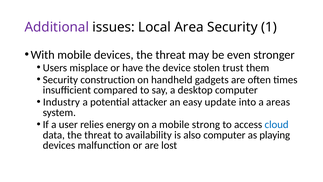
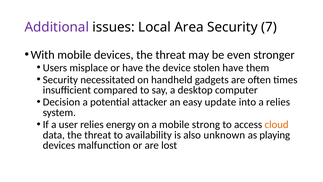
1: 1 -> 7 (269, 27)
stolen trust: trust -> have (233, 68)
construction: construction -> necessitated (108, 80)
Industry: Industry -> Decision (61, 102)
a areas: areas -> relies (278, 102)
cloud colour: blue -> orange (277, 124)
also computer: computer -> unknown (224, 135)
